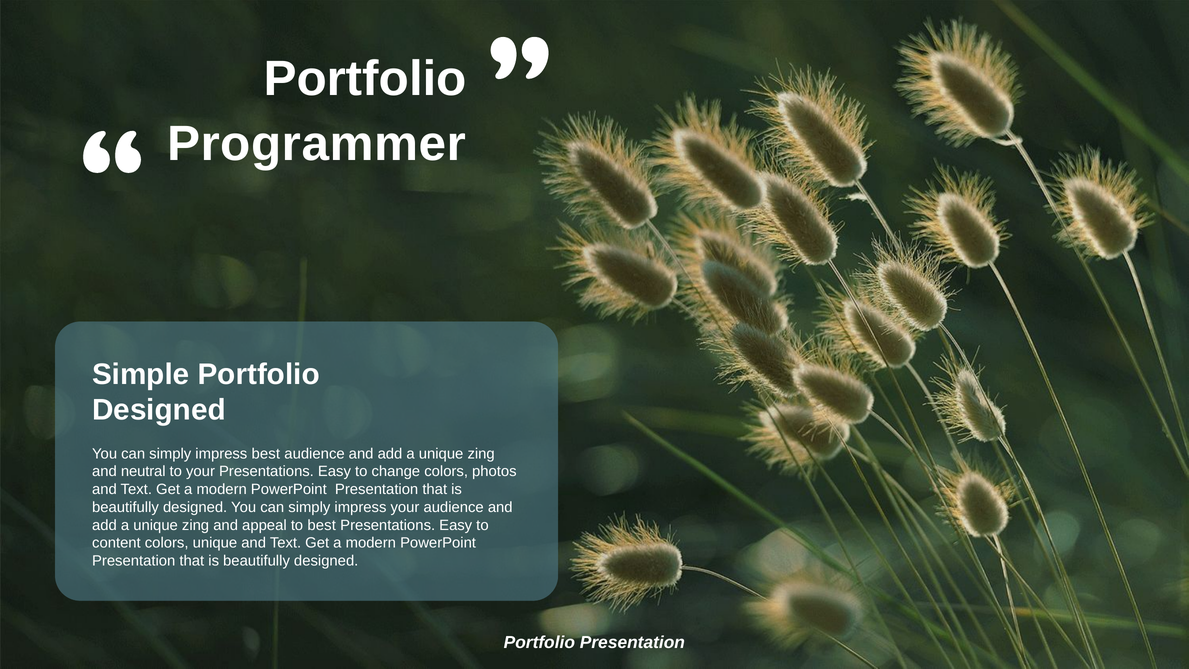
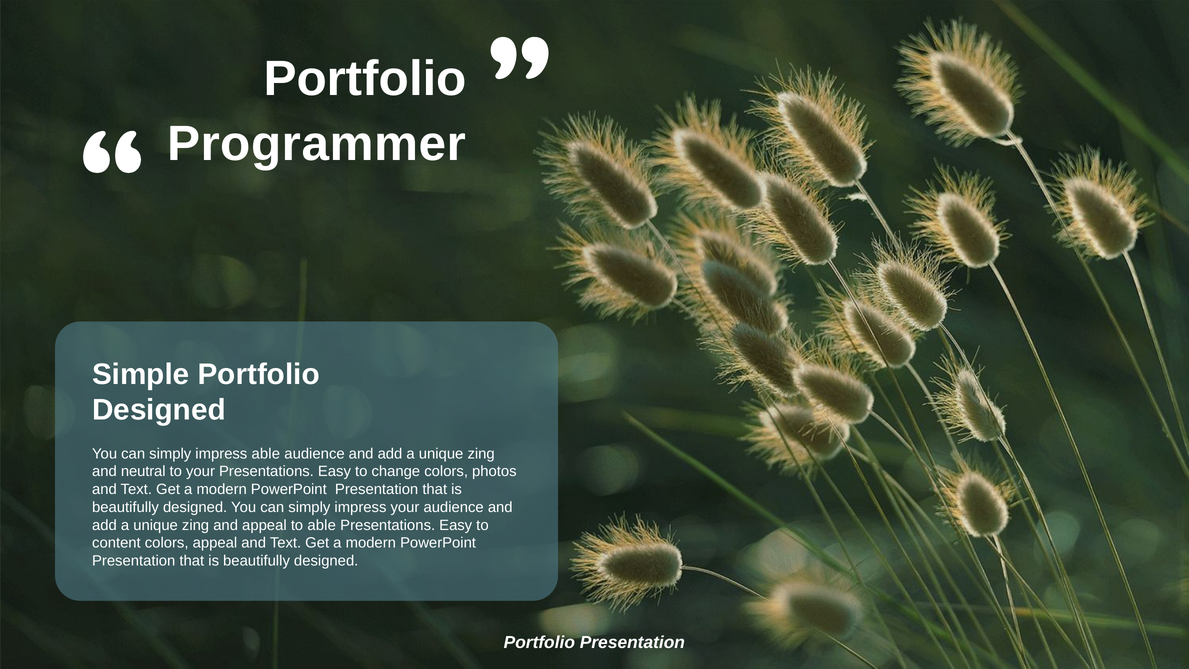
impress best: best -> able (266, 454)
to best: best -> able (322, 525)
colors unique: unique -> appeal (215, 543)
